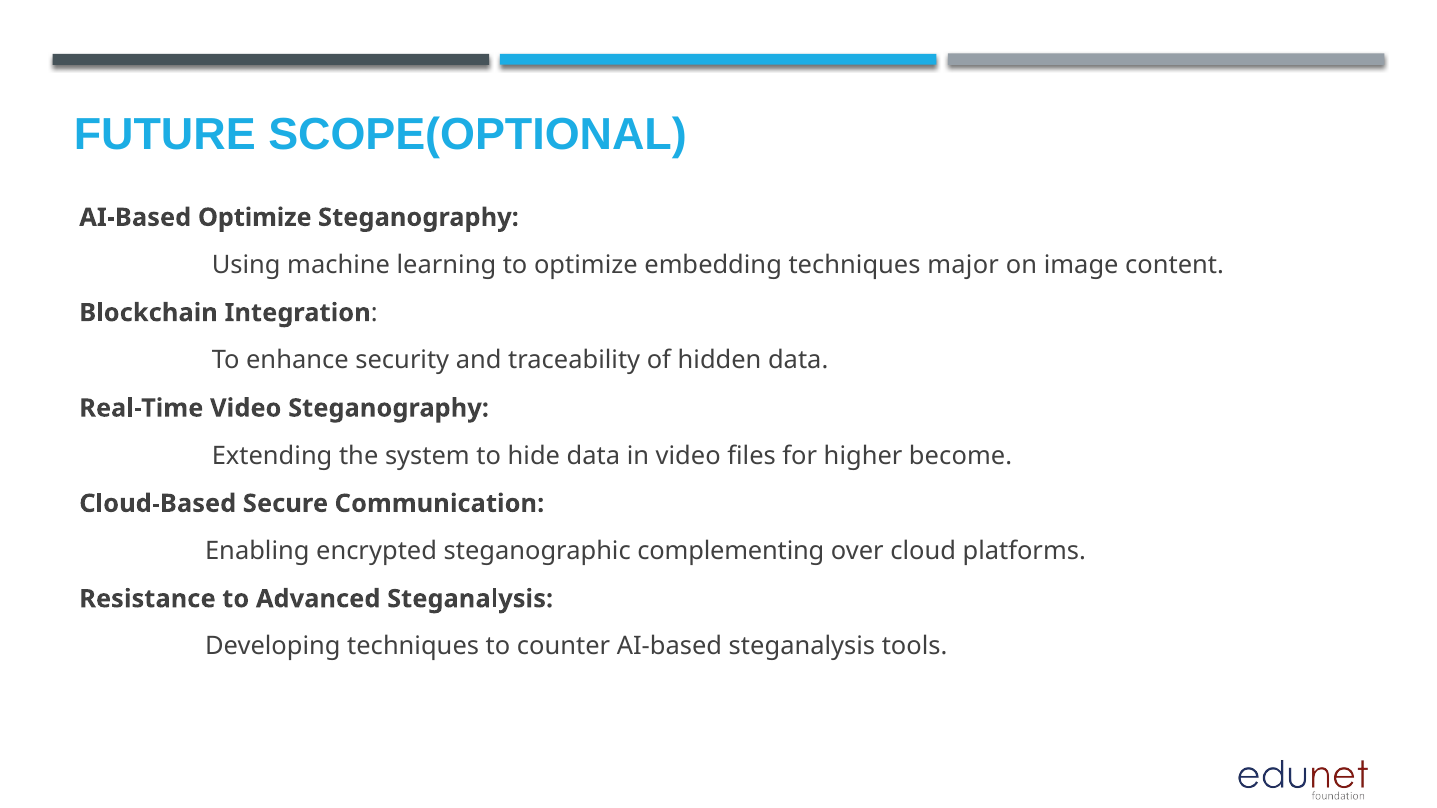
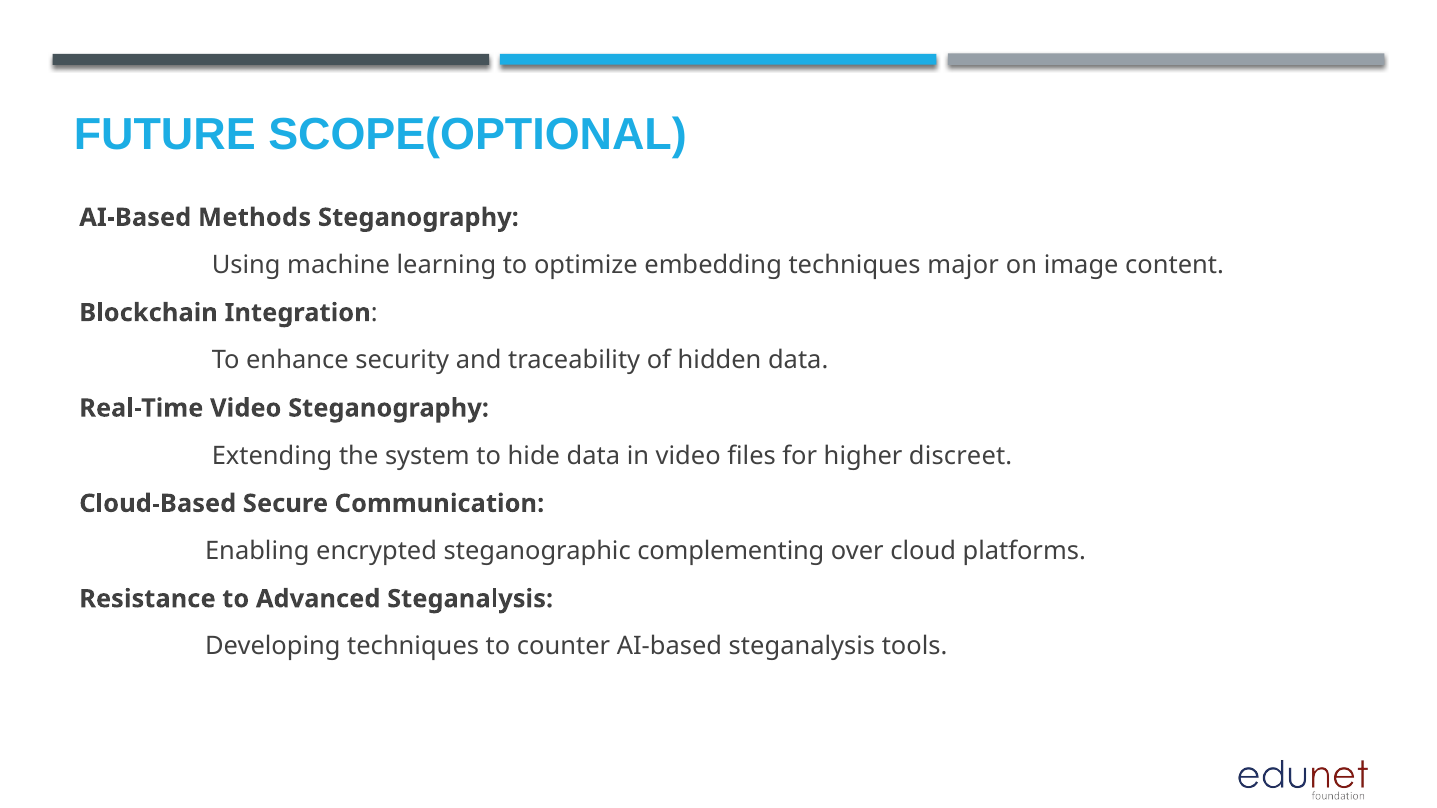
AI-Based Optimize: Optimize -> Methods (255, 218)
become: become -> discreet (961, 456)
